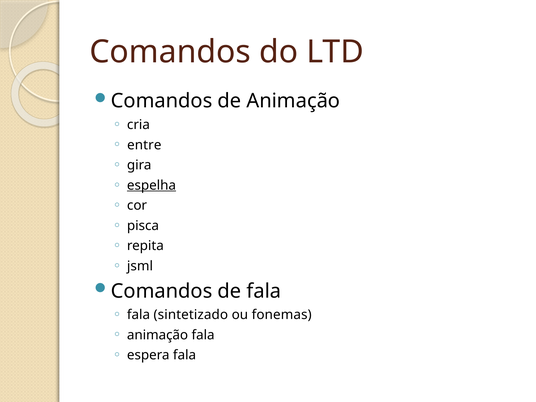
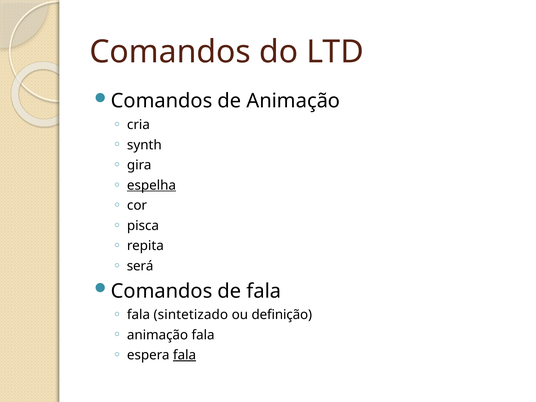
entre: entre -> synth (144, 145)
jsml: jsml -> será (140, 266)
fonemas: fonemas -> definição (282, 315)
fala underline: none -> present (185, 355)
